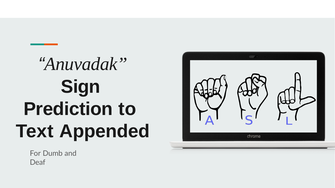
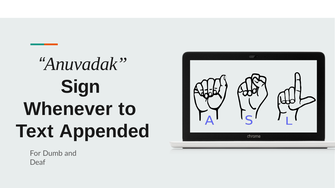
Prediction: Prediction -> Whenever (68, 109)
